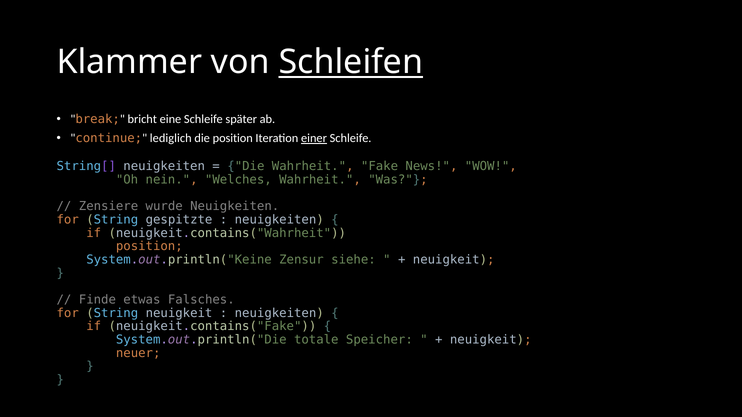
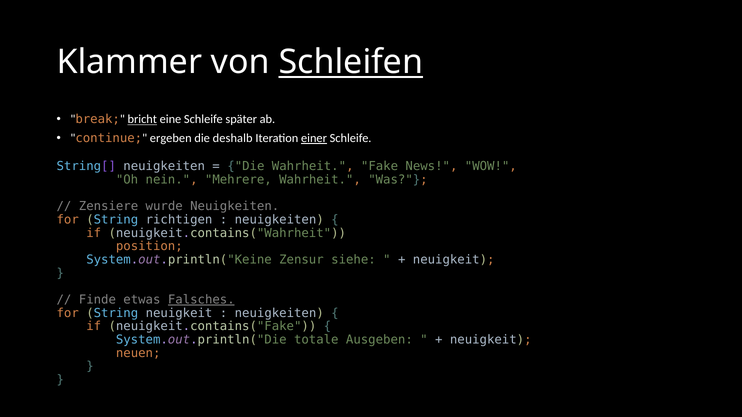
bricht underline: none -> present (142, 119)
lediglich: lediglich -> ergeben (171, 138)
die position: position -> deshalb (233, 138)
Welches: Welches -> Mehrere (238, 180)
gespitzte: gespitzte -> richtigen (179, 220)
Falsches underline: none -> present (201, 300)
Speicher: Speicher -> Ausgeben (379, 340)
neuer: neuer -> neuen (138, 353)
